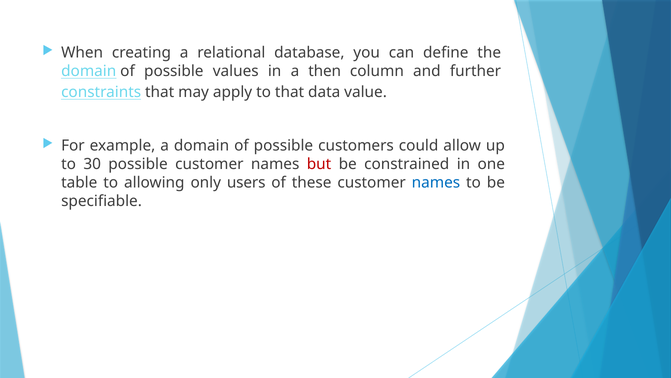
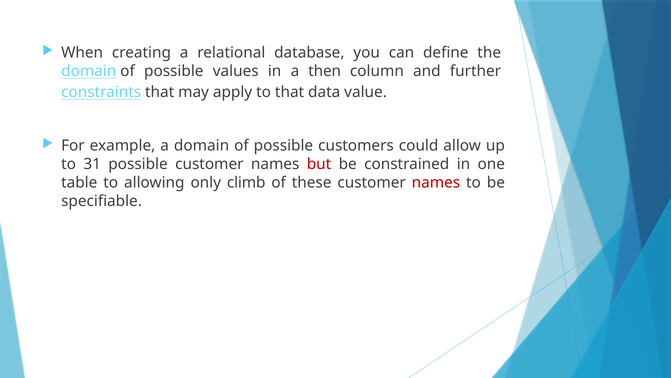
30: 30 -> 31 (92, 164)
users: users -> climb (246, 182)
names colour: blue -> red (436, 182)
